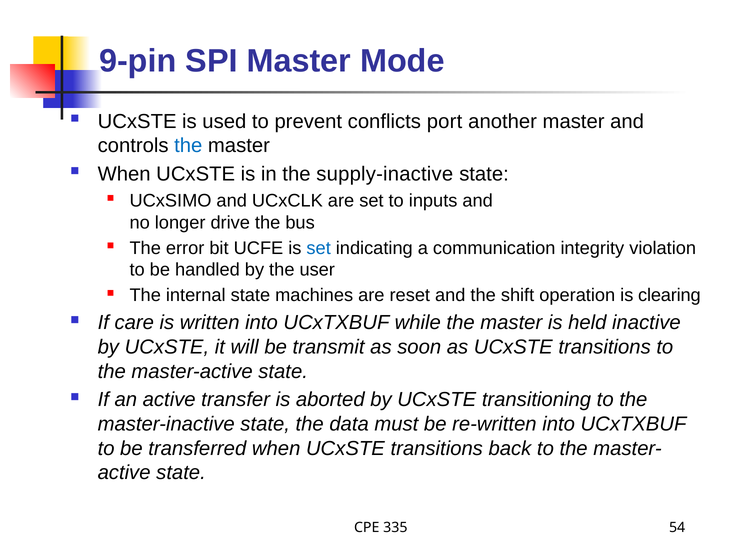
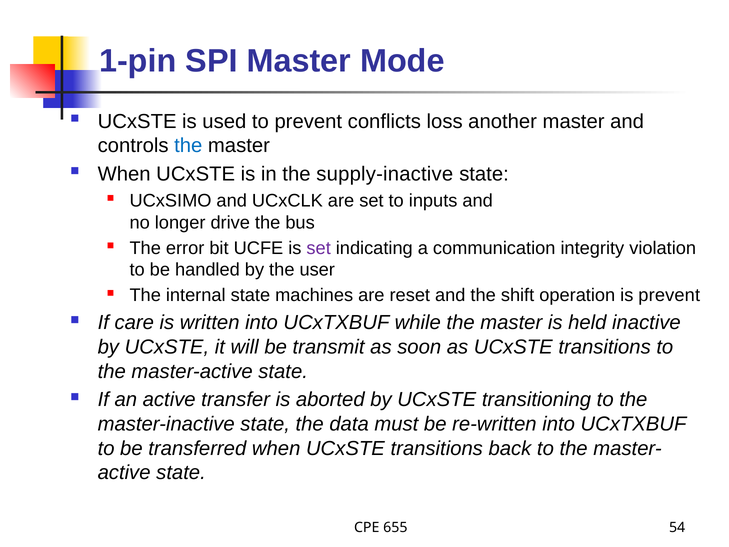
9-pin: 9-pin -> 1-pin (138, 61)
port: port -> loss (445, 121)
set colour: blue -> purple (319, 248)
is clearing: clearing -> prevent (669, 295)
335: 335 -> 655 (395, 527)
